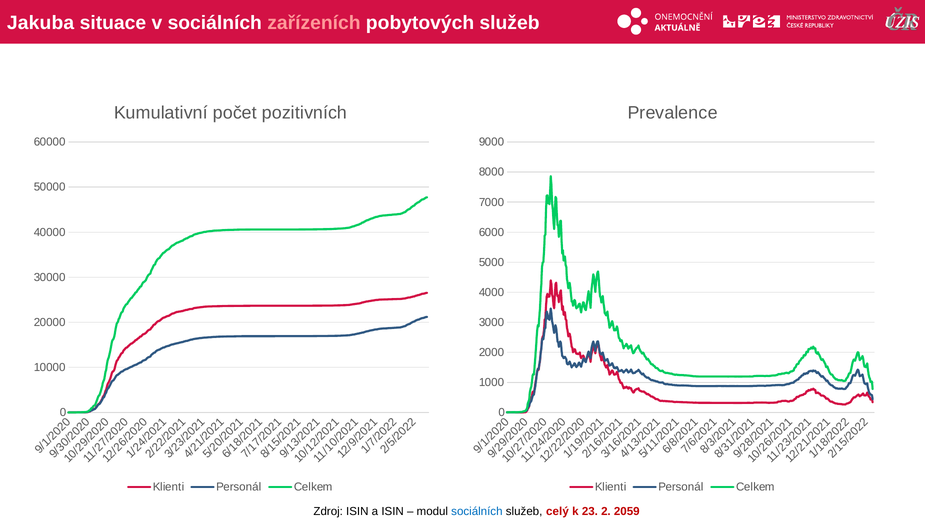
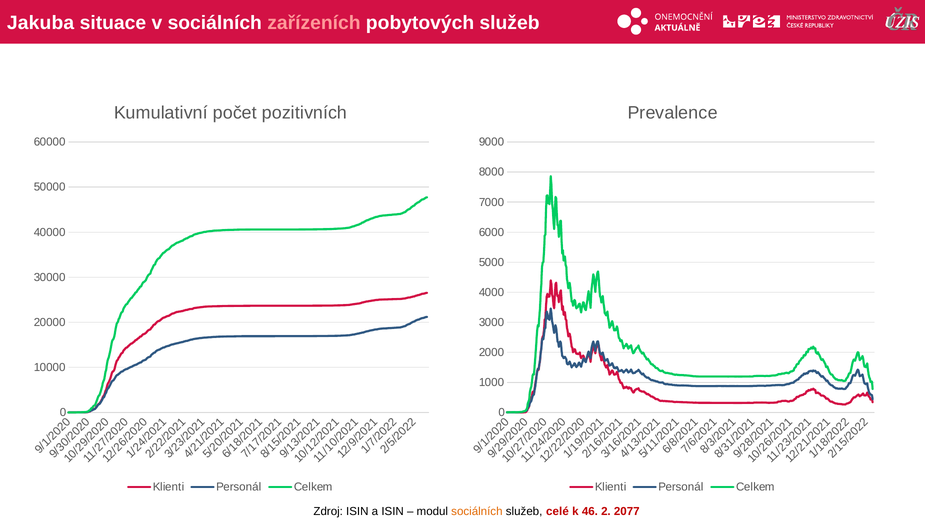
sociálních colour: blue -> orange (477, 511)
celý: celý -> celé (557, 511)
23: 23 -> 46 (590, 511)
2059: 2059 -> 2077 (627, 511)
